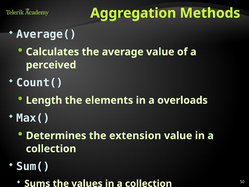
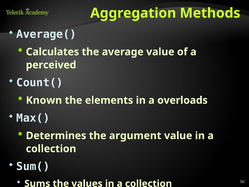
Length: Length -> Known (44, 100)
extension: extension -> argument (135, 135)
